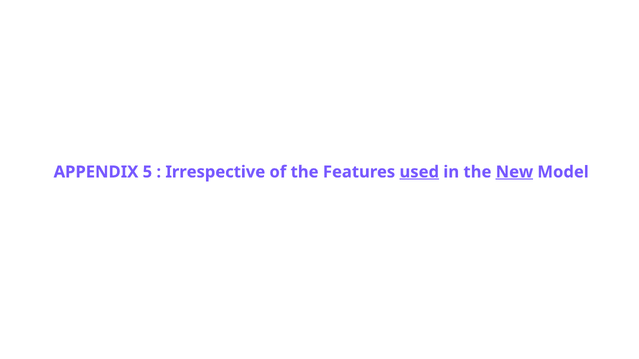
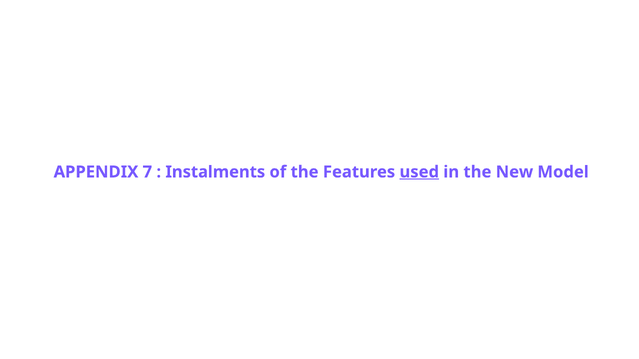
5: 5 -> 7 (147, 172)
Irrespective: Irrespective -> Instalments (215, 172)
New underline: present -> none (514, 172)
